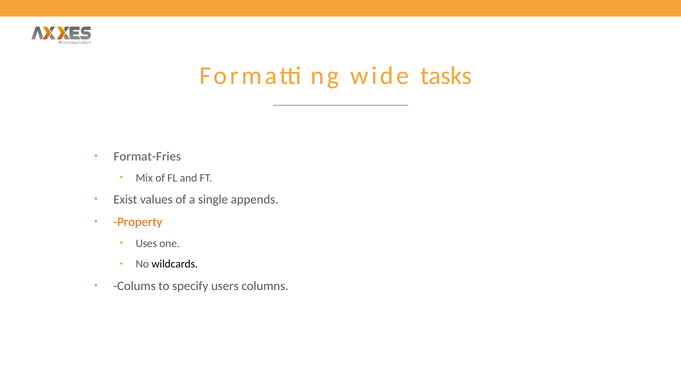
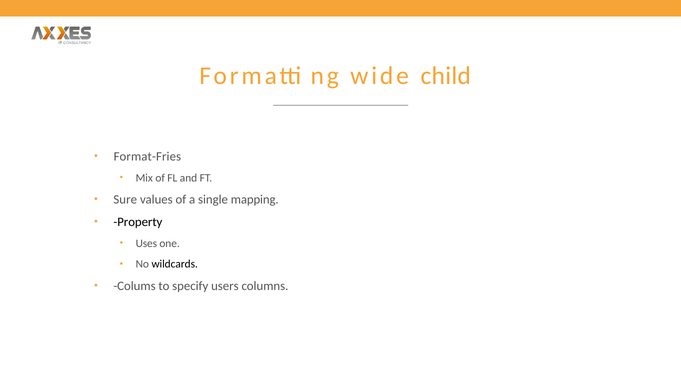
tasks: tasks -> child (446, 76)
Exist: Exist -> Sure (125, 200)
appends: appends -> mapping (255, 200)
Property colour: orange -> black (138, 222)
